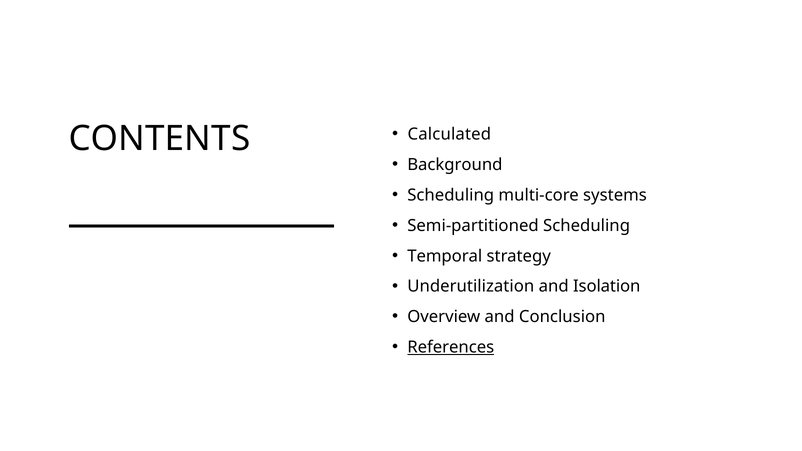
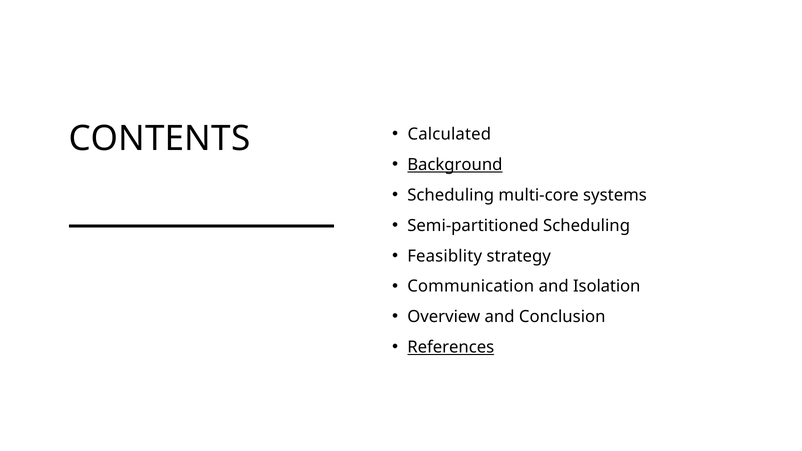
Background underline: none -> present (455, 165)
Temporal: Temporal -> Feasiblity (445, 256)
Underutilization: Underutilization -> Communication (471, 287)
